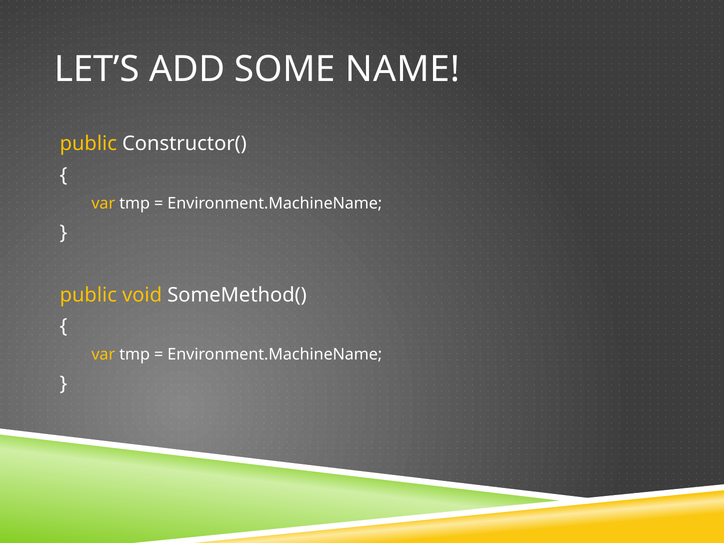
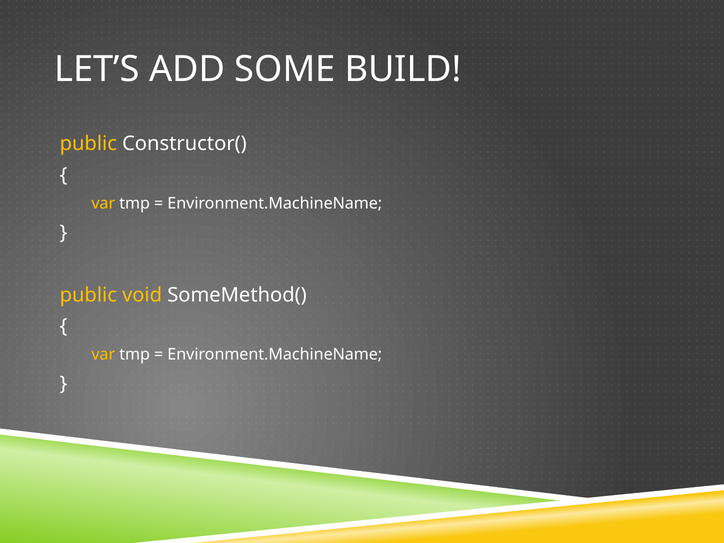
NAME: NAME -> BUILD (403, 70)
